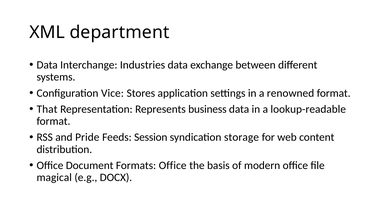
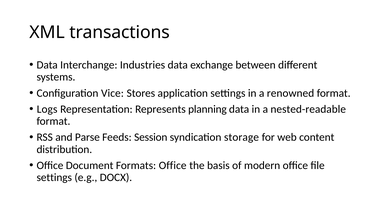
department: department -> transactions (120, 32)
That: That -> Logs (47, 109)
business: business -> planning (207, 109)
lookup-readable: lookup-readable -> nested-readable (308, 109)
Pride: Pride -> Parse (87, 138)
magical: magical -> settings (54, 178)
